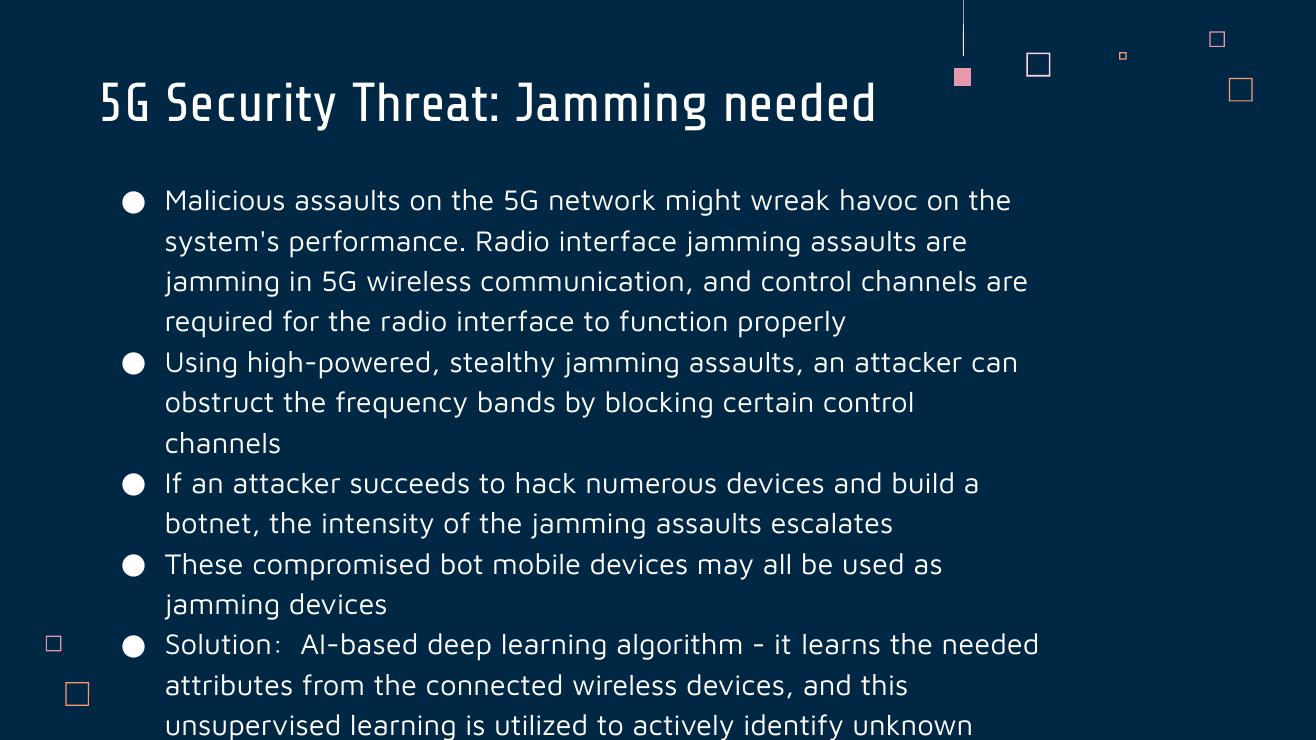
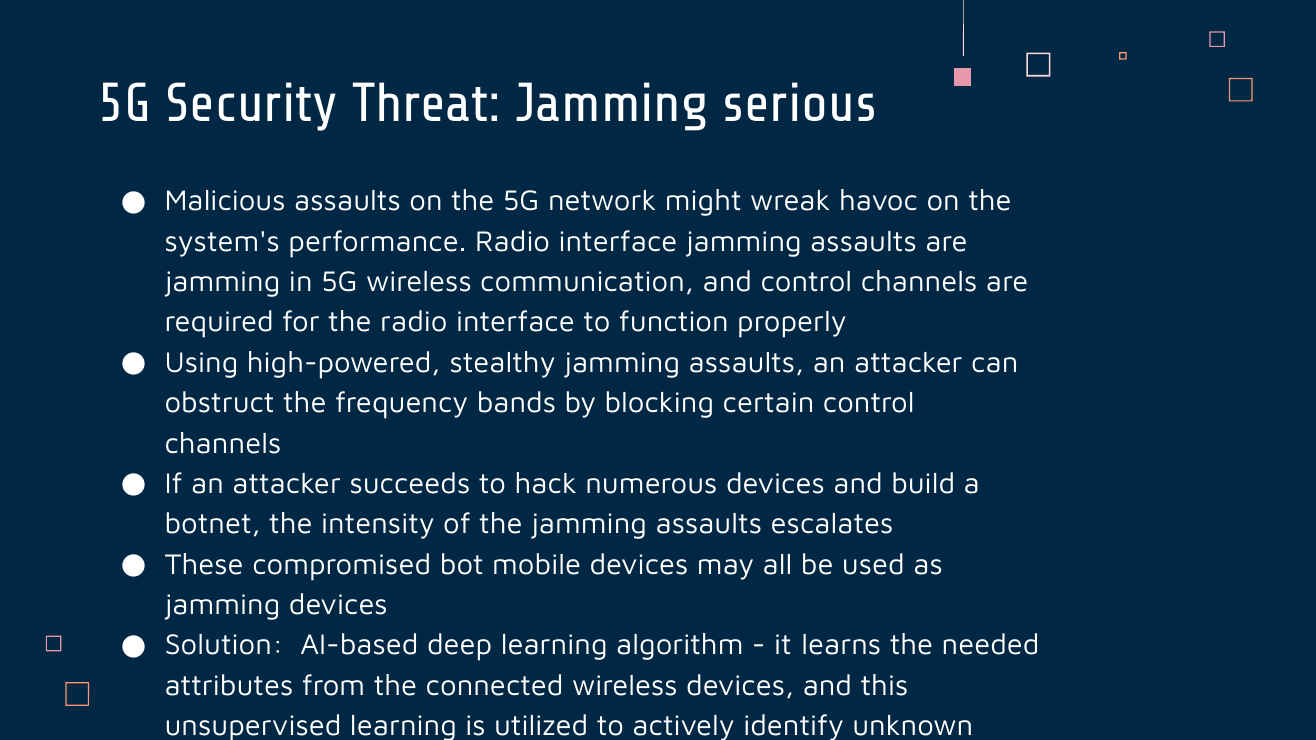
Jamming needed: needed -> serious (800, 103)
